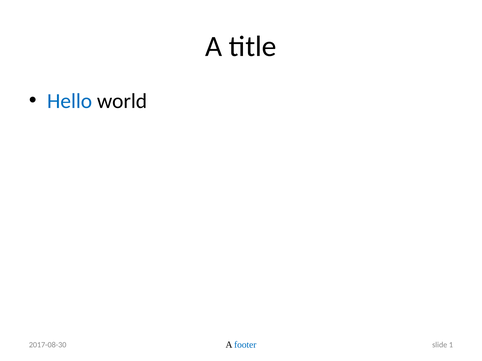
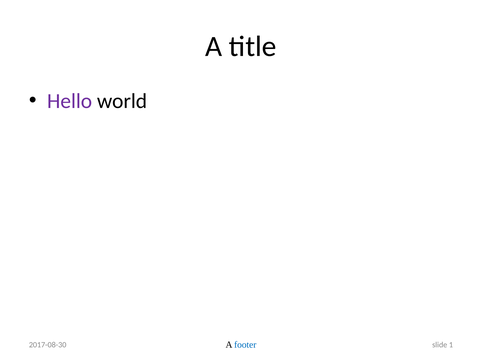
Hello colour: blue -> purple (70, 101)
